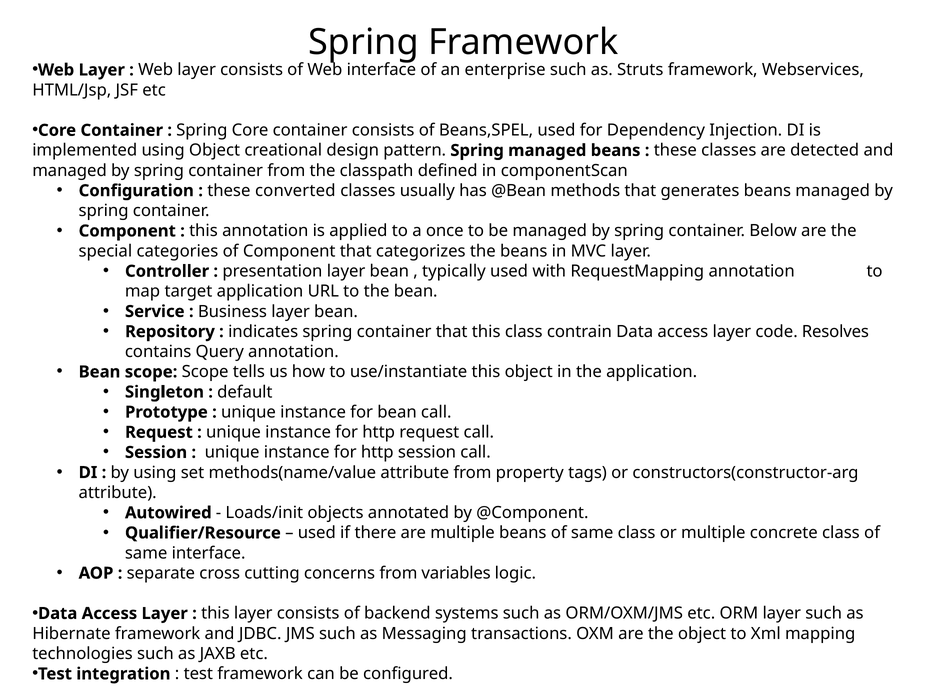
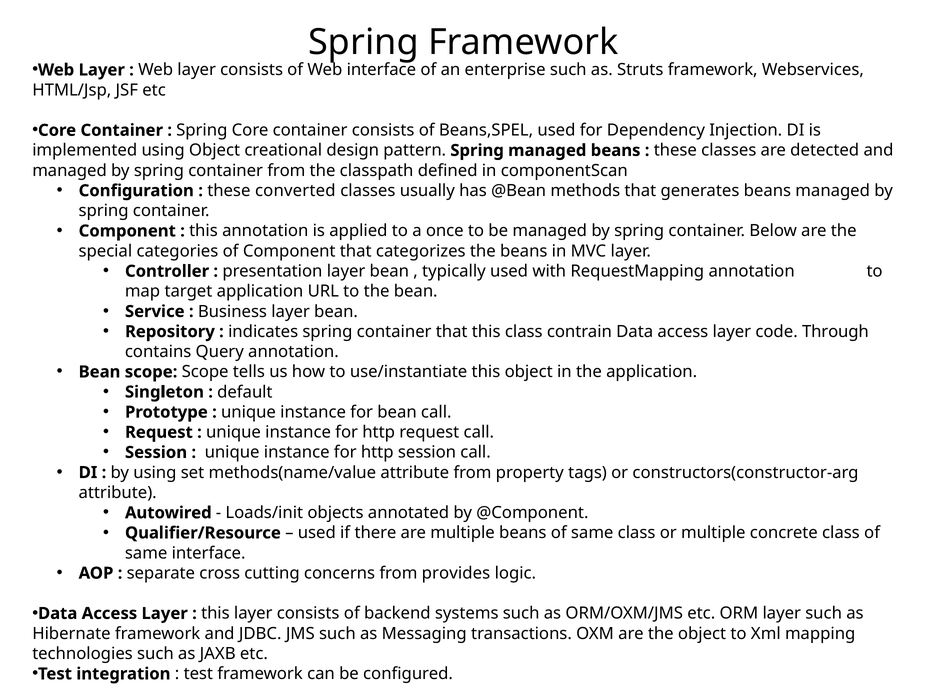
Resolves: Resolves -> Through (835, 331)
variables: variables -> provides (456, 573)
